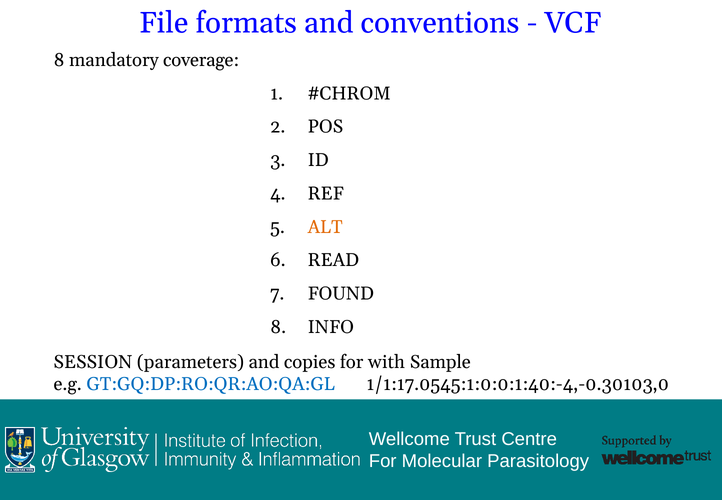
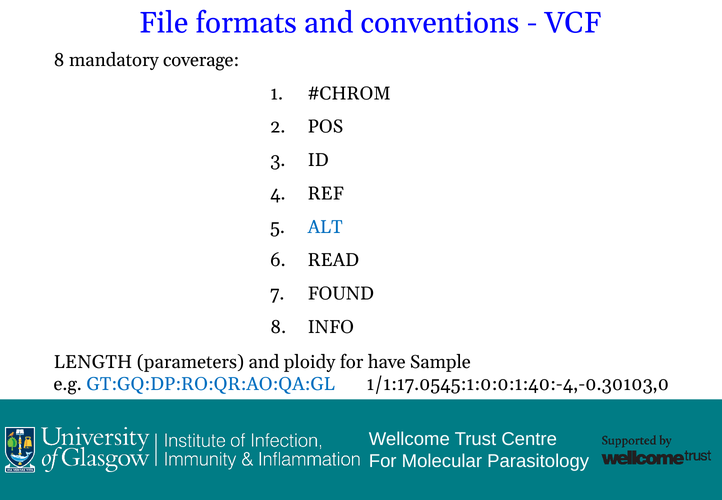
ALT colour: orange -> blue (325, 227)
SESSION: SESSION -> LENGTH (93, 362)
copies: copies -> ploidy (310, 362)
with: with -> have (387, 362)
